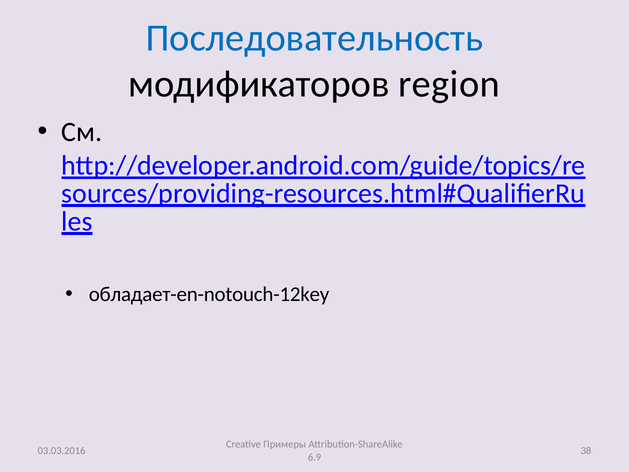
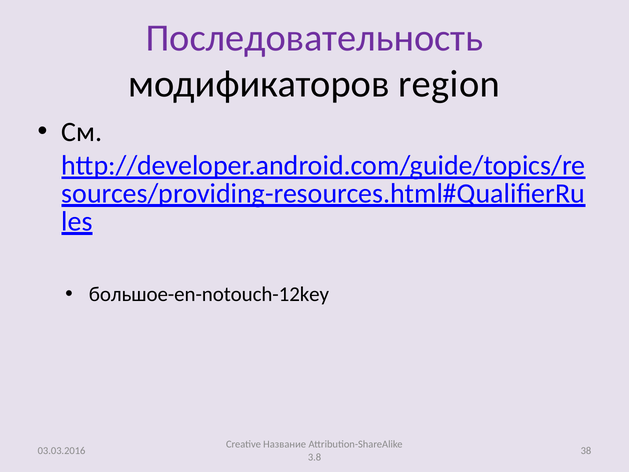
Последовательность colour: blue -> purple (314, 38)
обладает-en-notouch-12key: обладает-en-notouch-12key -> большое-en-notouch-12key (209, 294)
Примеры: Примеры -> Название (285, 444)
6.9: 6.9 -> 3.8 (314, 457)
